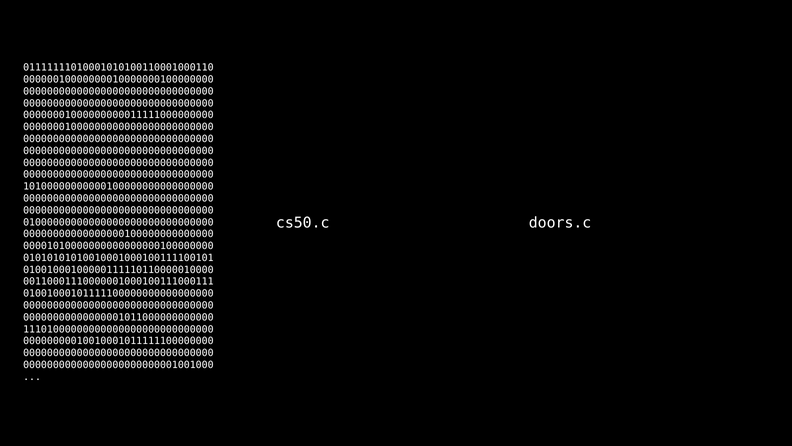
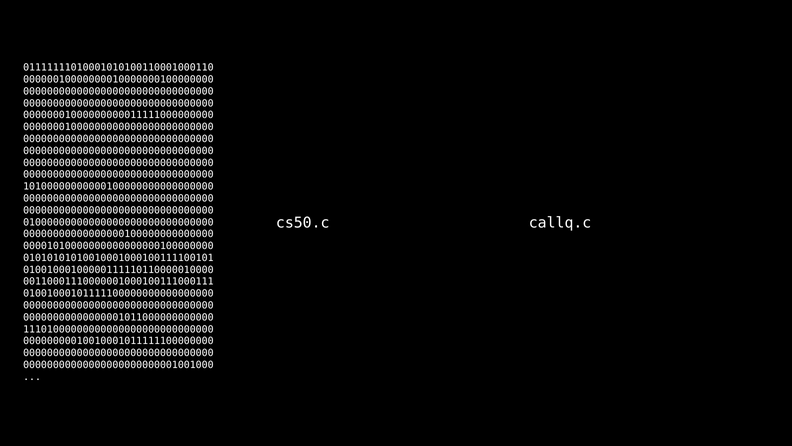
doors.c: doors.c -> callq.c (560, 222)
